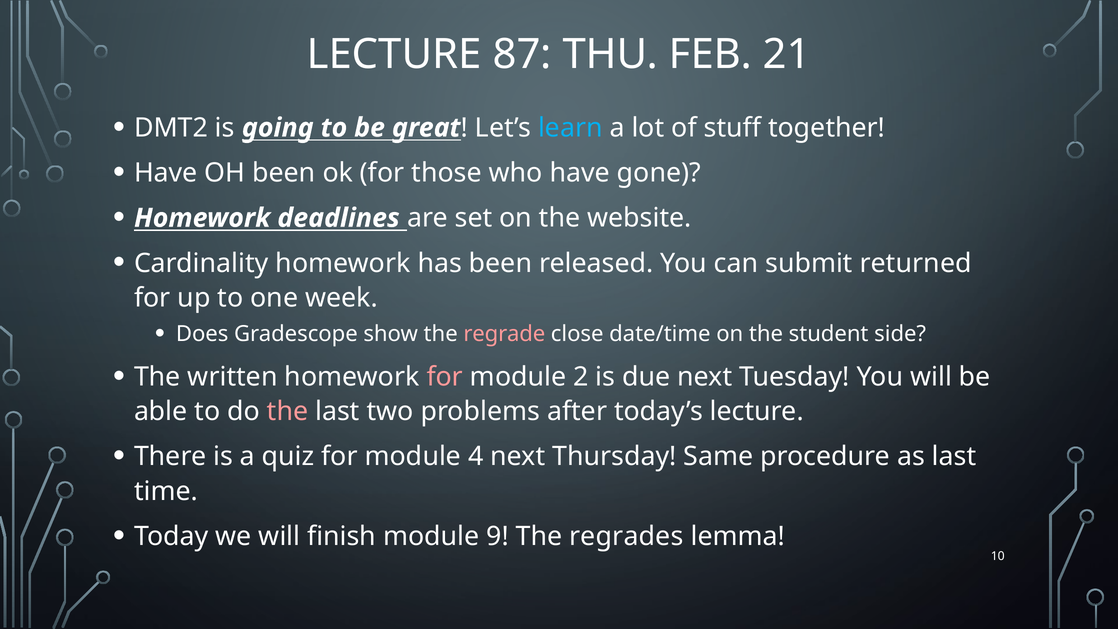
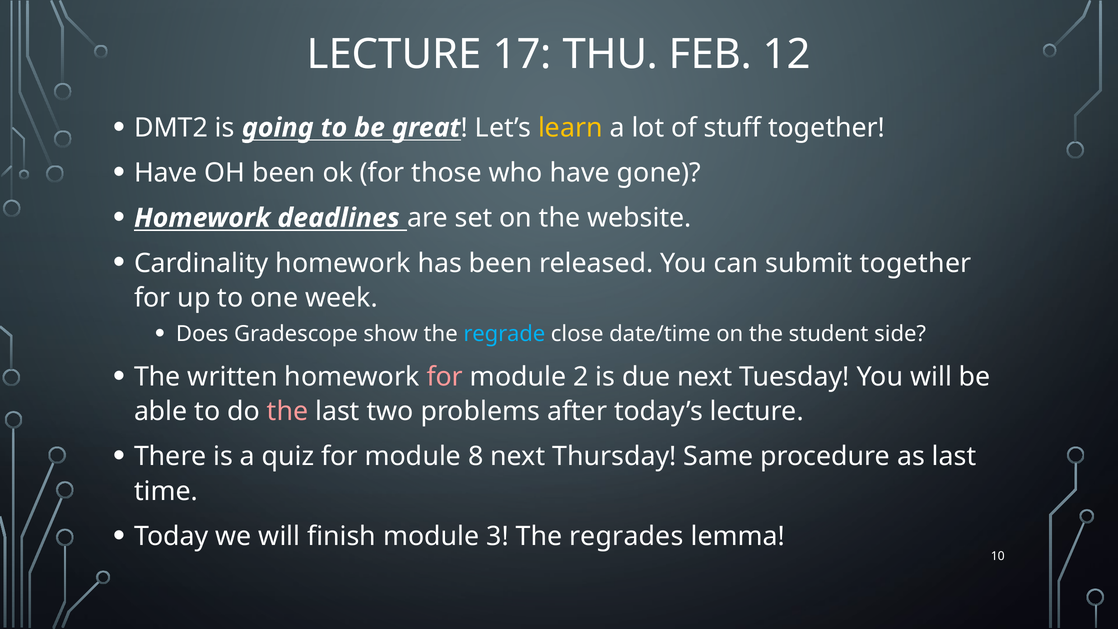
87: 87 -> 17 (522, 54)
21: 21 -> 12 (787, 54)
learn colour: light blue -> yellow (570, 128)
submit returned: returned -> together (916, 263)
regrade colour: pink -> light blue (504, 334)
4: 4 -> 8 (476, 457)
9: 9 -> 3 (498, 536)
